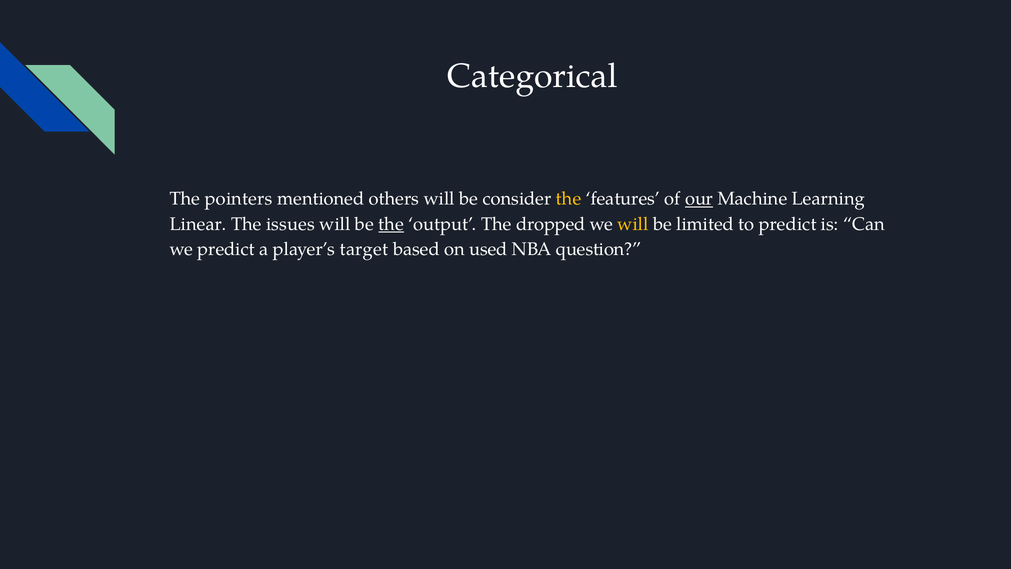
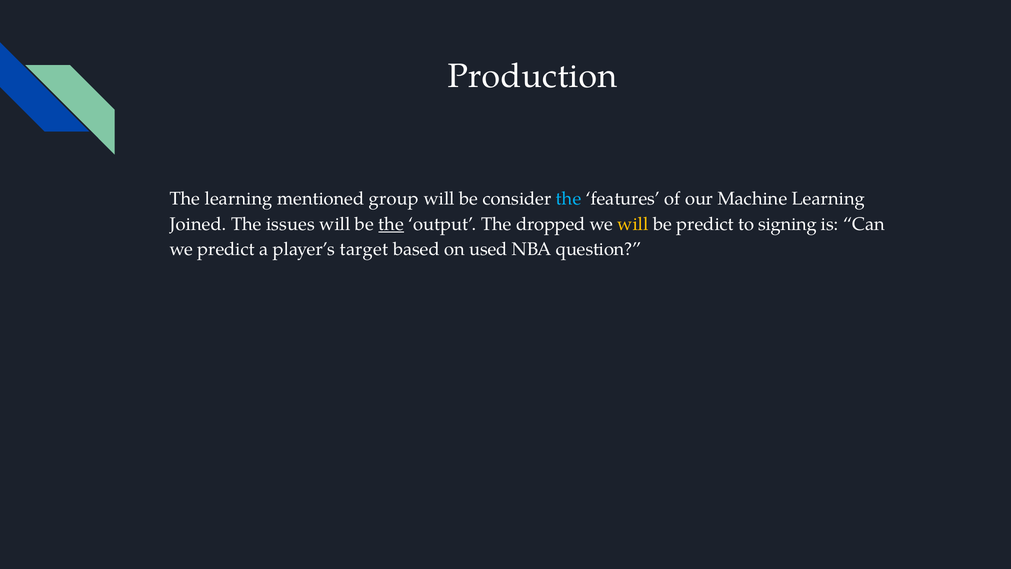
Categorical: Categorical -> Production (532, 76)
The pointers: pointers -> learning (239, 199)
others: others -> group (394, 199)
the colour: yellow -> light blue (569, 199)
our underline: present -> none (699, 199)
Linear: Linear -> Joined (198, 224)
be limited: limited -> predict (705, 224)
to predict: predict -> signing (788, 224)
